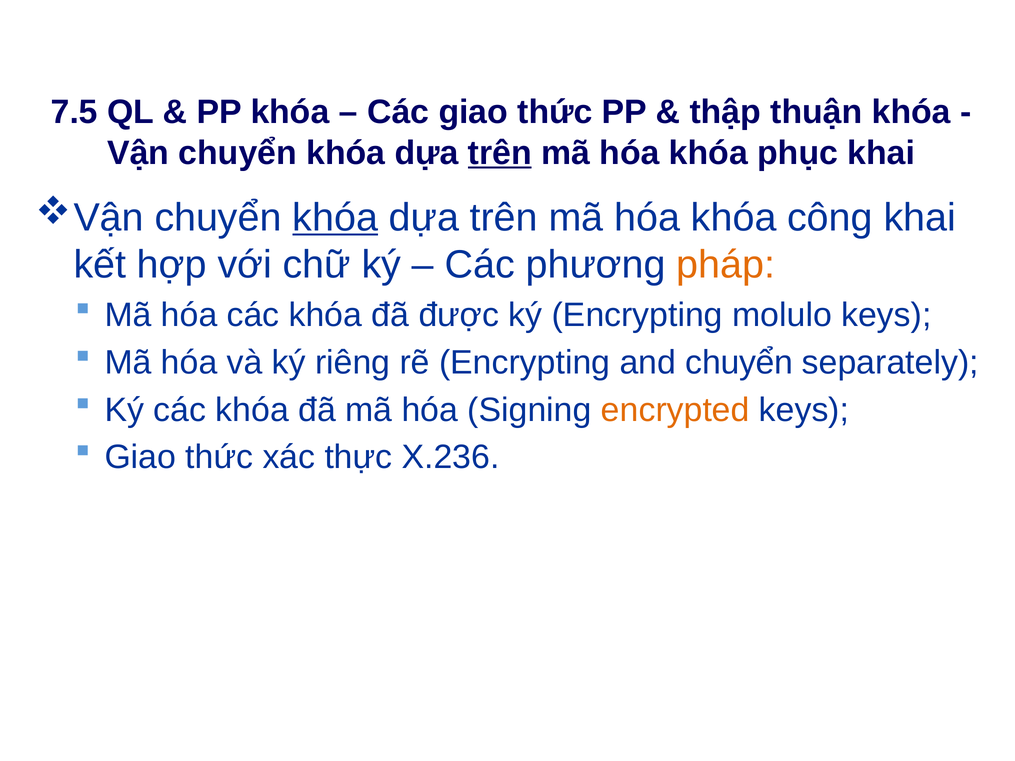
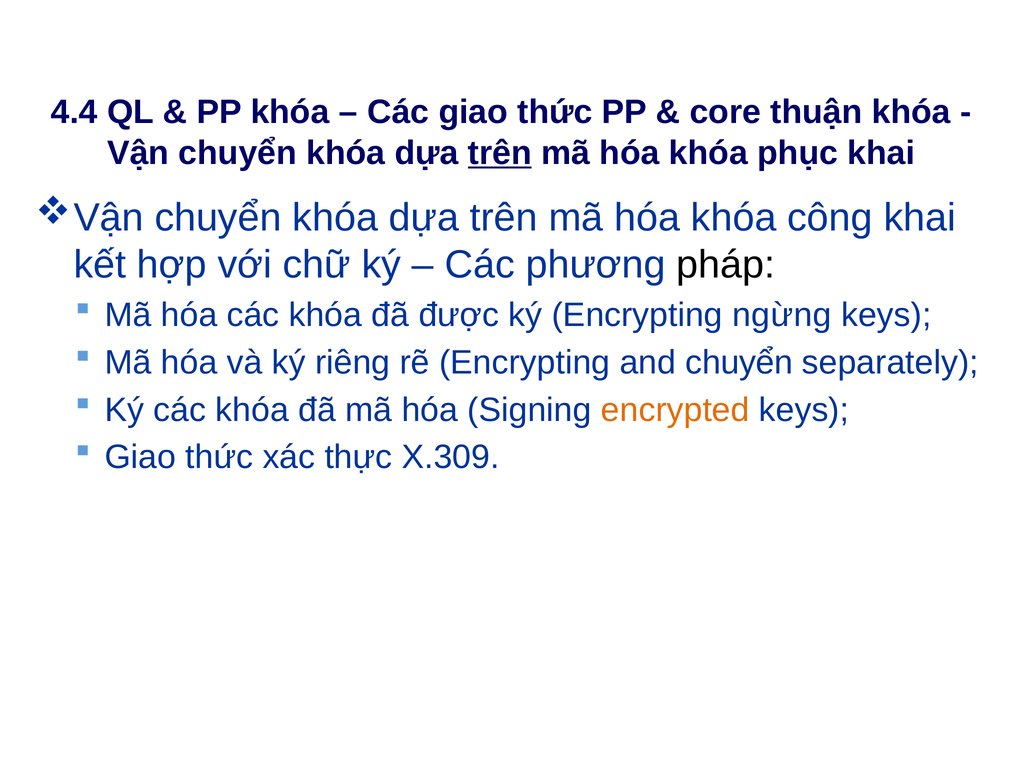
7.5: 7.5 -> 4.4 (74, 112)
thập: thập -> core (725, 112)
khóa underline: present -> none (335, 218)
pháp colour: orange -> black (726, 265)
molulo: molulo -> ngừng (782, 315)
X.236: X.236 -> X.309 (451, 457)
